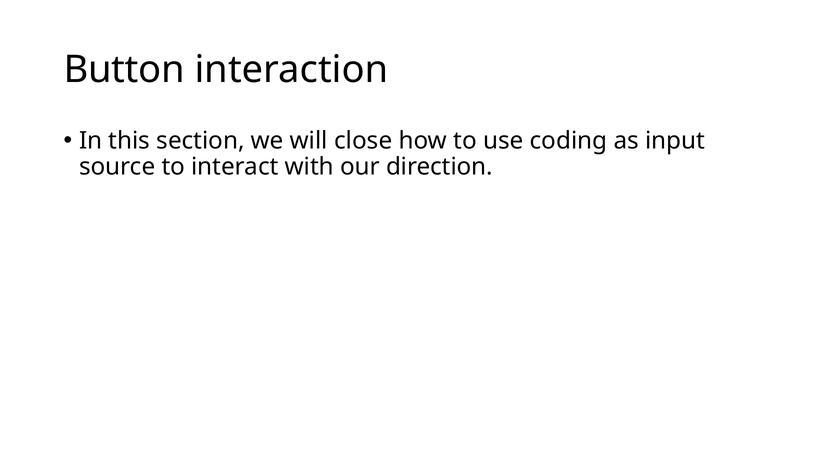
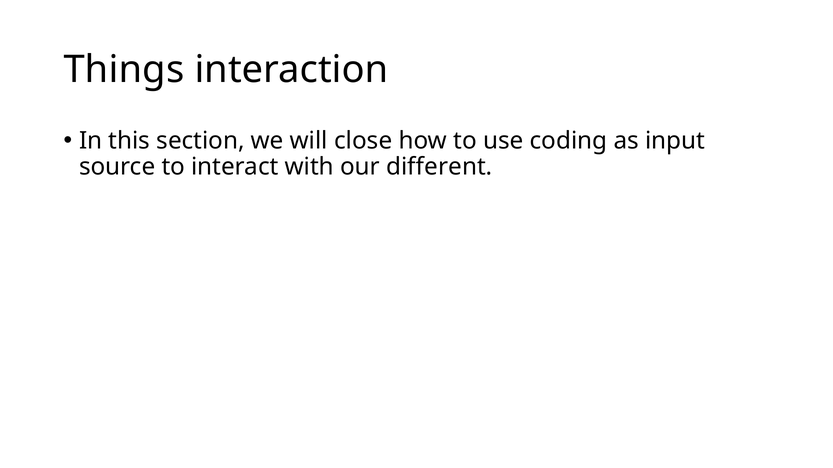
Button: Button -> Things (124, 70)
direction: direction -> different (439, 167)
